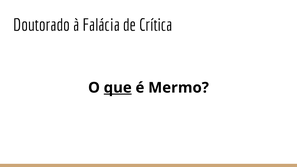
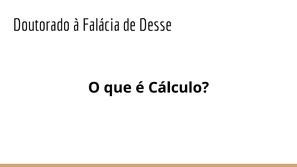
Crítica: Crítica -> Desse (155, 25)
que underline: present -> none (118, 88)
Mermo: Mermo -> Cálculo (179, 88)
